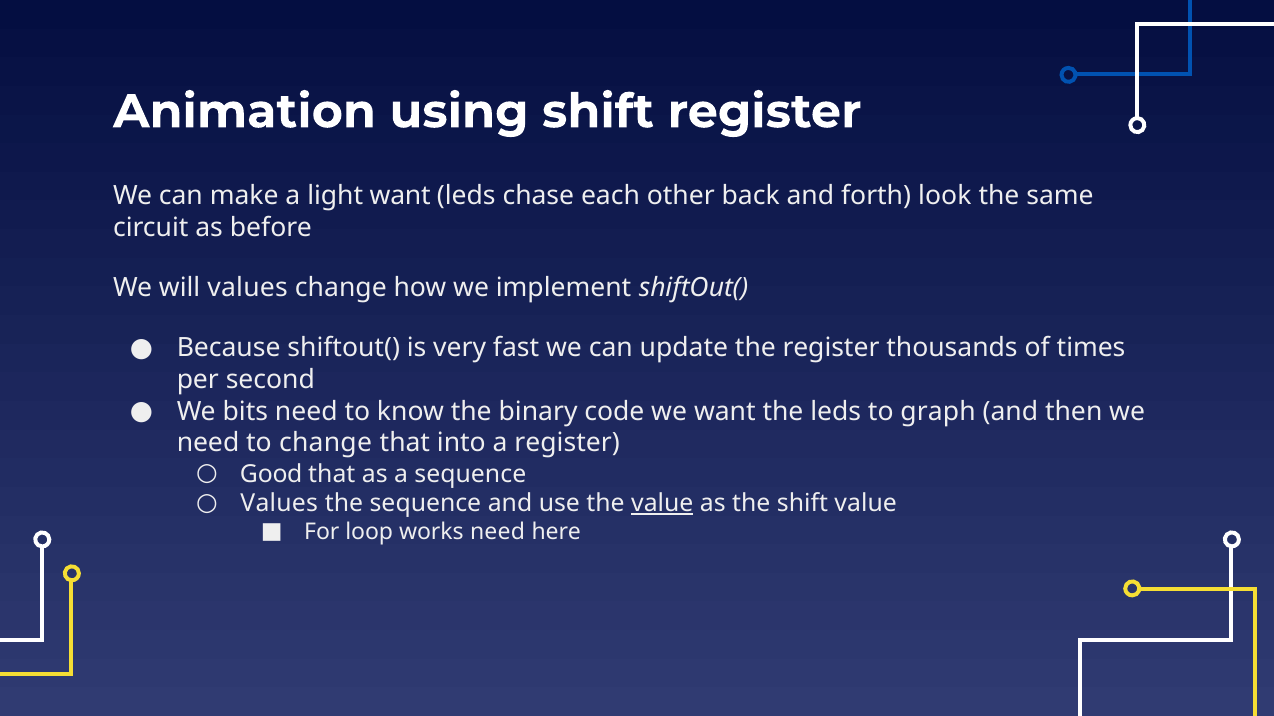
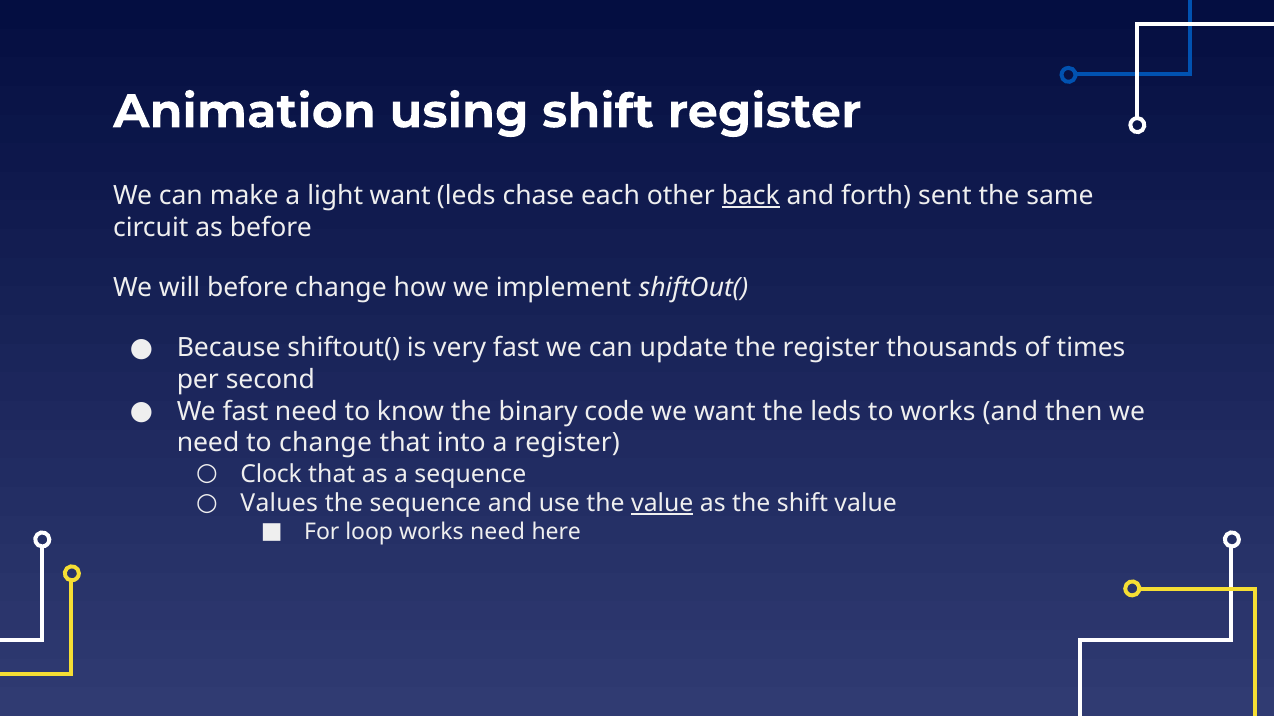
back underline: none -> present (751, 196)
look: look -> sent (945, 196)
will values: values -> before (248, 288)
We bits: bits -> fast (245, 412)
to graph: graph -> works (938, 412)
Good: Good -> Clock (271, 474)
